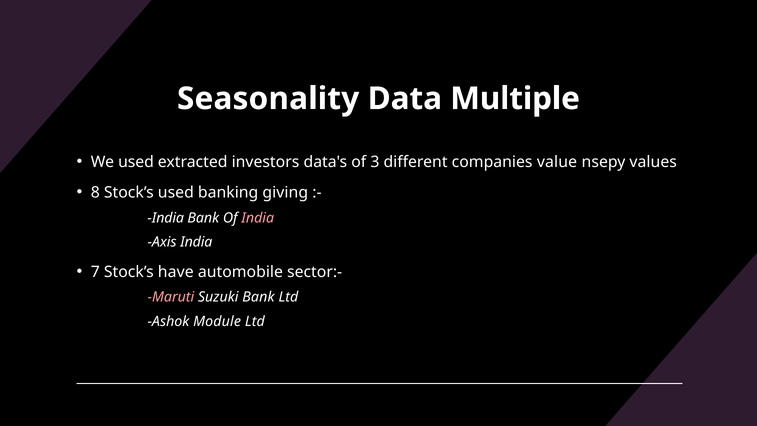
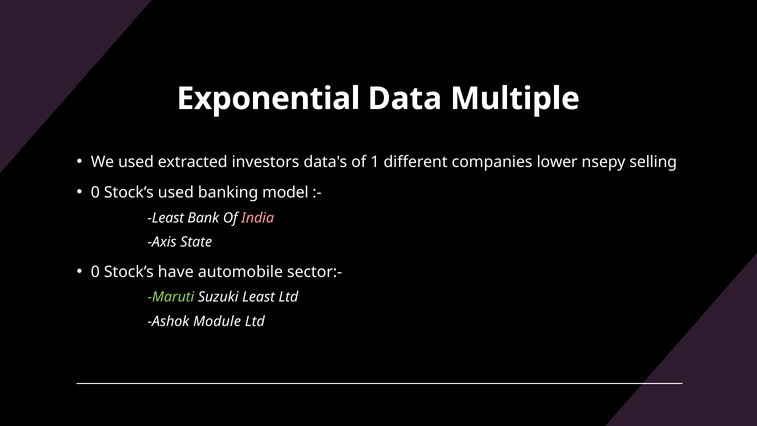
Seasonality: Seasonality -> Exponential (268, 99)
3: 3 -> 1 (375, 162)
value: value -> lower (557, 162)
values: values -> selling (653, 162)
8: 8 -> 0 (95, 193)
giving: giving -> model (285, 193)
India: India -> Least (166, 218)
Axis India: India -> State (196, 242)
7: 7 -> 0 (95, 272)
Maruti colour: pink -> light green (171, 297)
Suzuki Bank: Bank -> Least (258, 297)
